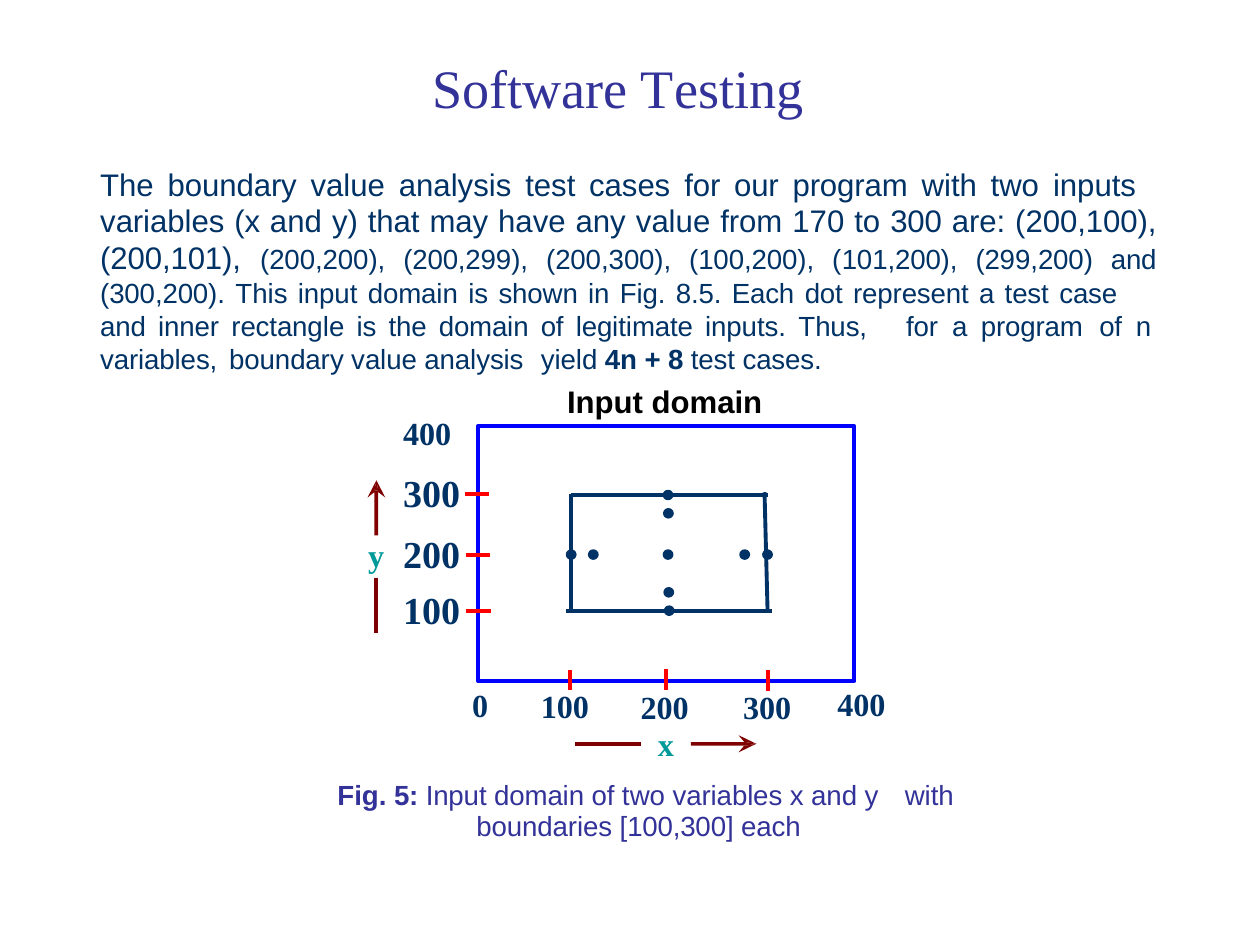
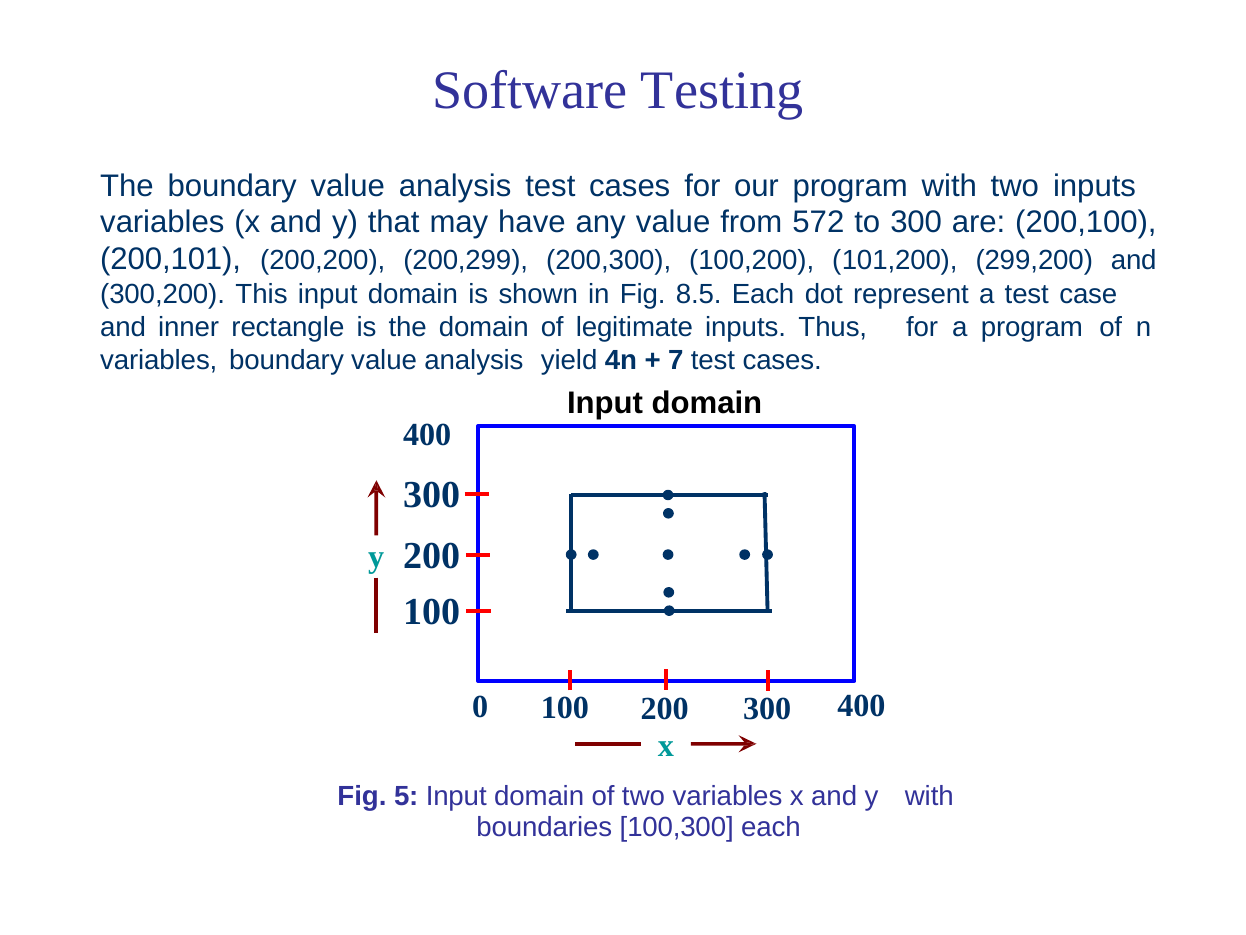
170: 170 -> 572 (818, 222)
8: 8 -> 7 (676, 360)
